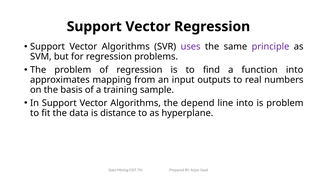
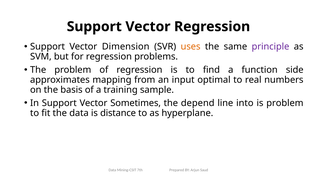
Algorithms: Algorithms -> Dimension (126, 47)
uses colour: purple -> orange (191, 47)
function into: into -> side (295, 70)
outputs: outputs -> optimal (214, 80)
In Support Vector Algorithms: Algorithms -> Sometimes (136, 103)
